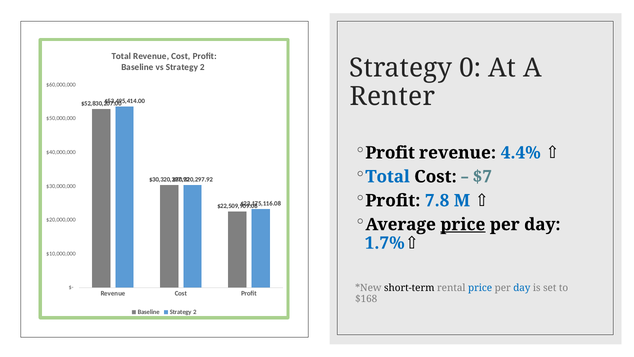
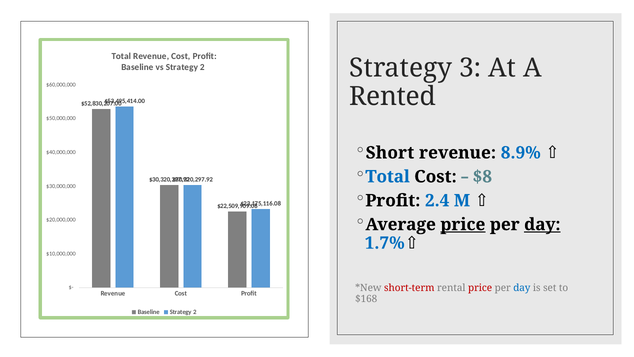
0: 0 -> 3 (470, 68)
Renter: Renter -> Rented (393, 97)
Profit: Profit -> Short (390, 153)
4.4%: 4.4% -> 8.9% (521, 153)
$7: $7 -> $8 (482, 177)
7.8: 7.8 -> 2.4 (437, 200)
day underline: none -> present (542, 224)
short-term colour: black -> red (409, 288)
price colour: blue -> red (480, 288)
